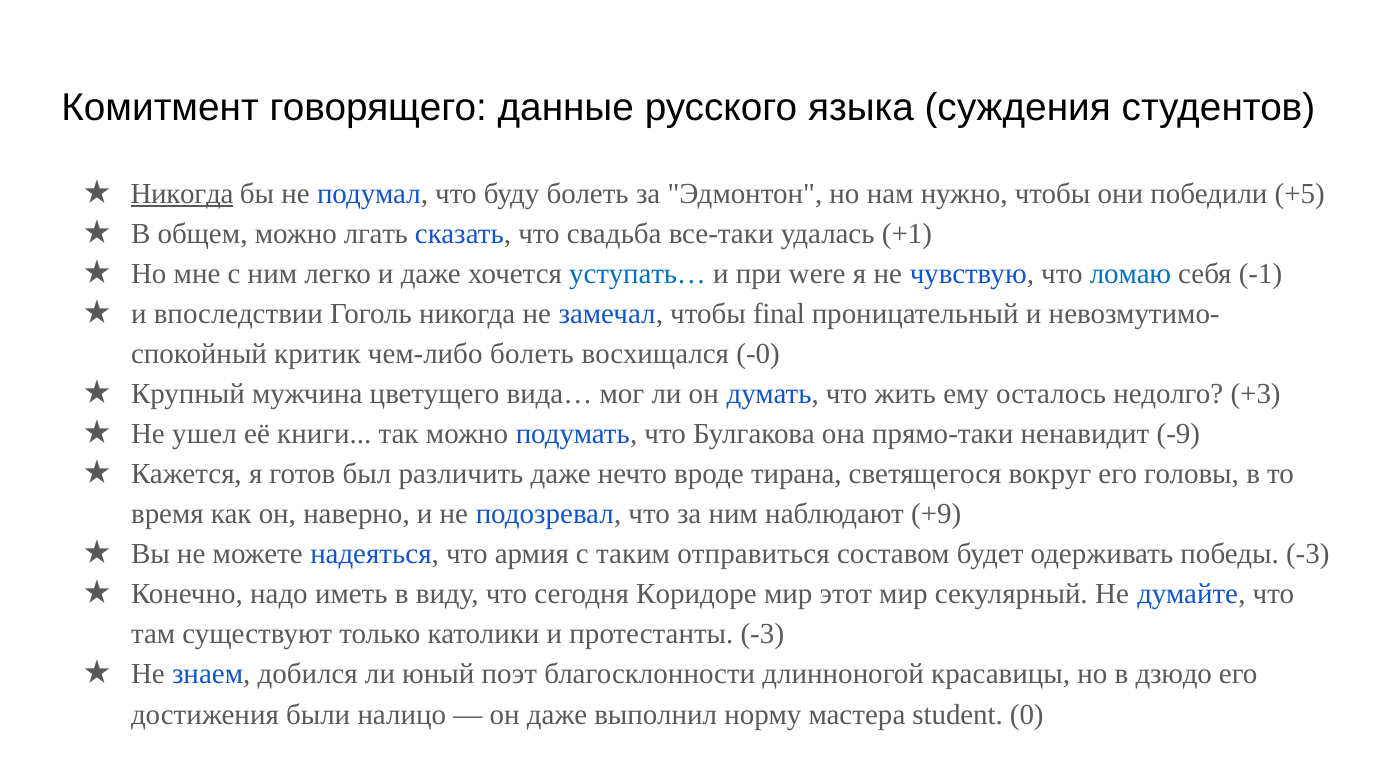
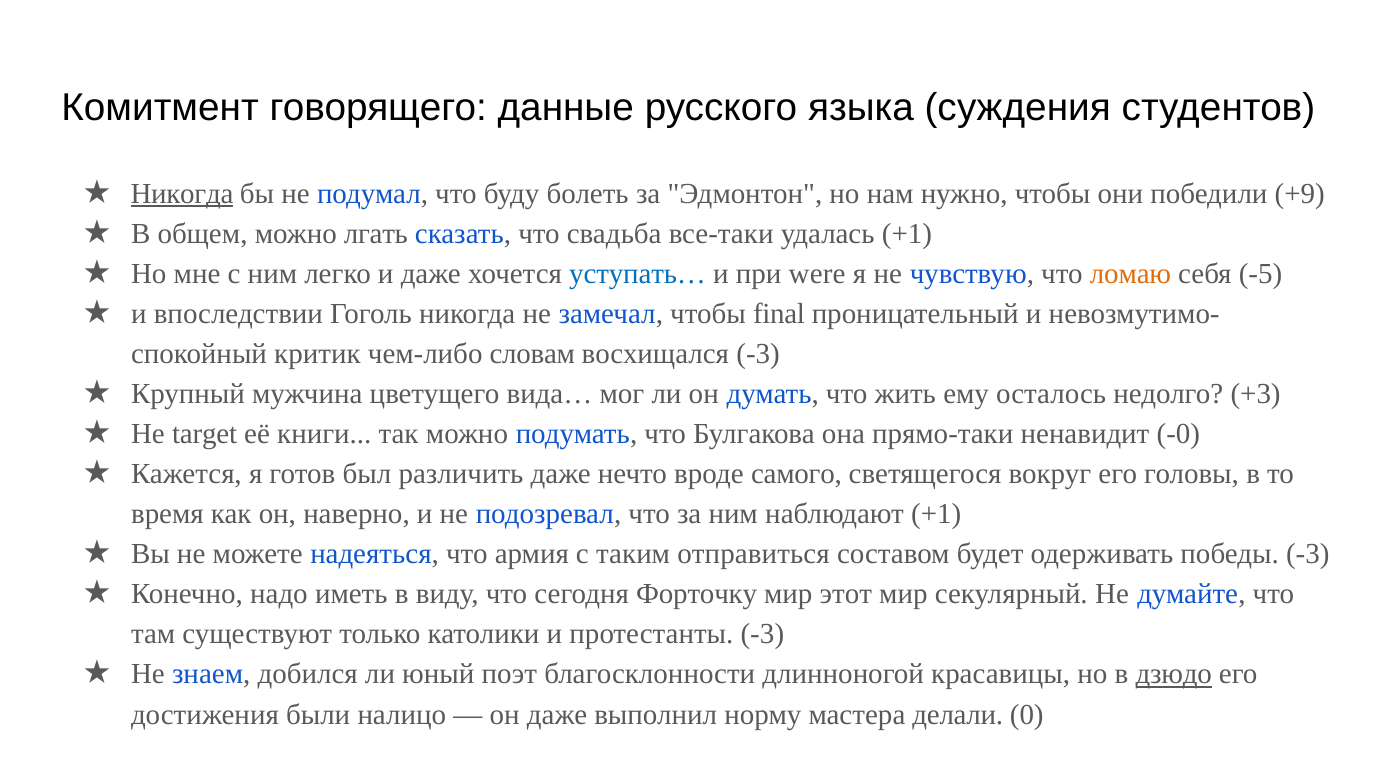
+5: +5 -> +9 (1300, 194)
ломаю colour: blue -> orange (1131, 274)
-1: -1 -> -5 (1261, 274)
чем-либо болеть: болеть -> словам (532, 354)
восхищался -0: -0 -> -3 (758, 354)
ушел: ушел -> target (205, 434)
-9: -9 -> -0 (1178, 434)
тирана: тирана -> самого (796, 474)
наблюдают +9: +9 -> +1 (936, 514)
Коридоре: Коридоре -> Форточку (697, 594)
дзюдо underline: none -> present (1174, 674)
student: student -> делали (958, 714)
